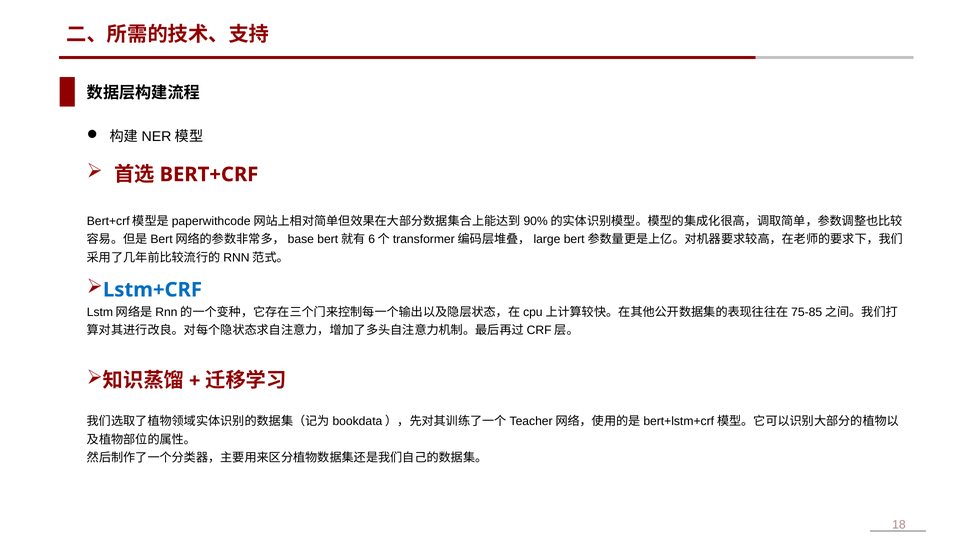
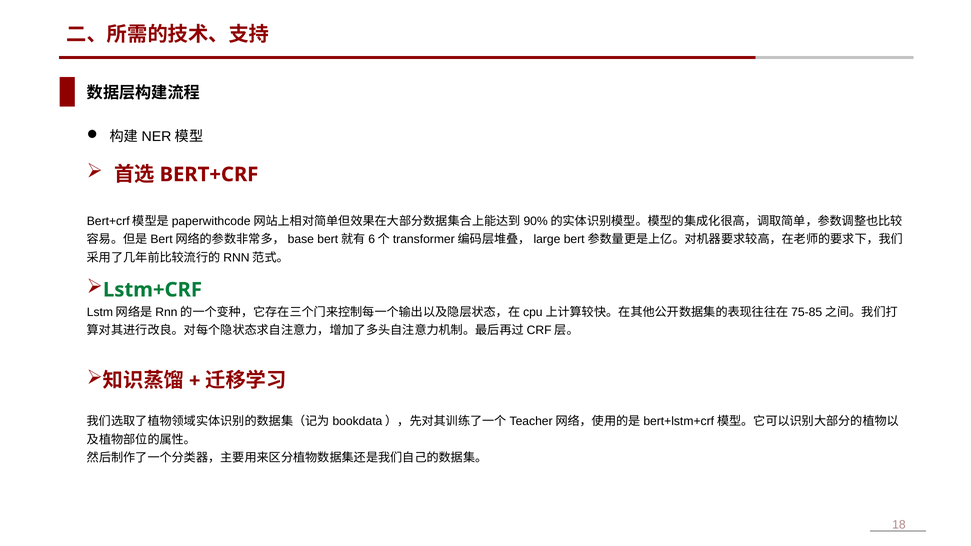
Lstm+CRF colour: blue -> green (152, 290)
